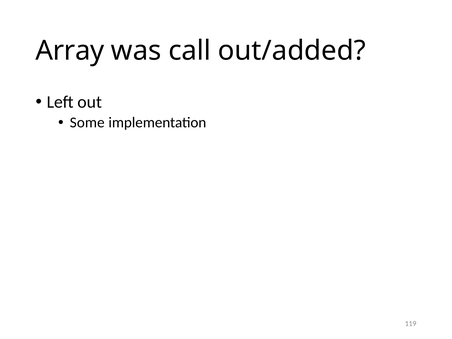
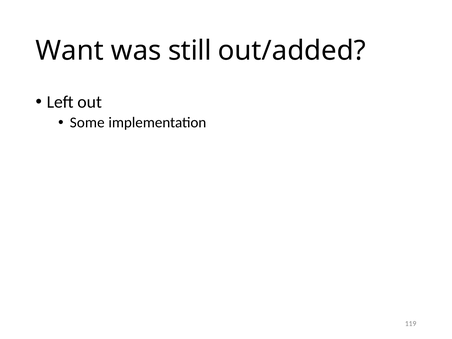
Array: Array -> Want (70, 51)
call: call -> still (190, 51)
